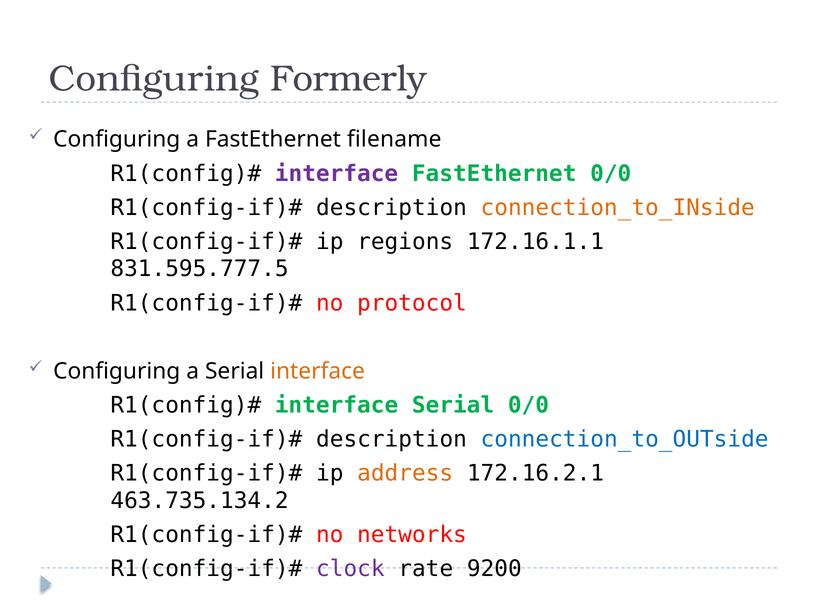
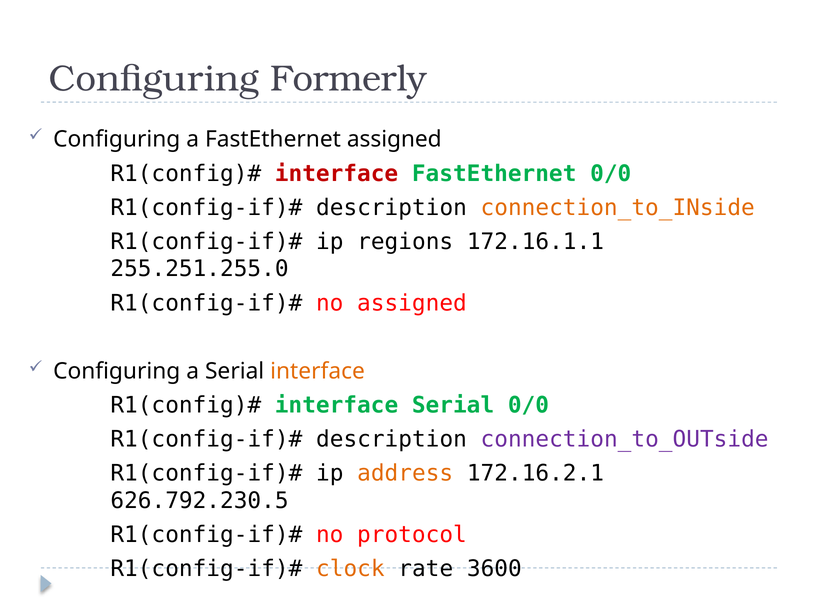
FastEthernet filename: filename -> assigned (394, 140)
interface colour: purple -> red (337, 174)
831.595.777.5: 831.595.777.5 -> 255.251.255.0 (200, 269)
no protocol: protocol -> assigned (412, 303)
connection_to_OUTside colour: blue -> purple (625, 440)
463.735.134.2: 463.735.134.2 -> 626.792.230.5 (200, 501)
networks: networks -> protocol (412, 535)
clock colour: purple -> orange (350, 569)
9200: 9200 -> 3600 (494, 569)
